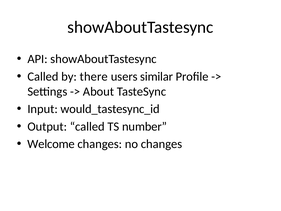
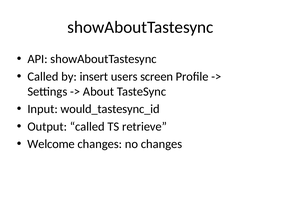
there: there -> insert (94, 76)
similar: similar -> screen (157, 76)
number: number -> retrieve (145, 126)
